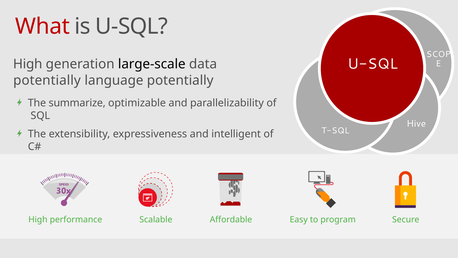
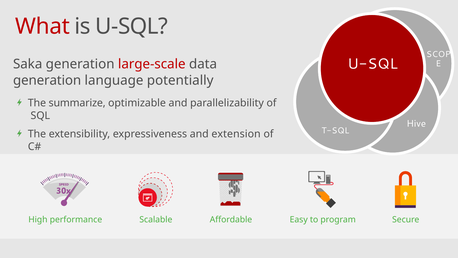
High: High -> Saka (28, 64)
large-scale colour: black -> red (152, 64)
potentially: potentially -> generation (47, 80)
intelligent: intelligent -> extension (236, 134)
